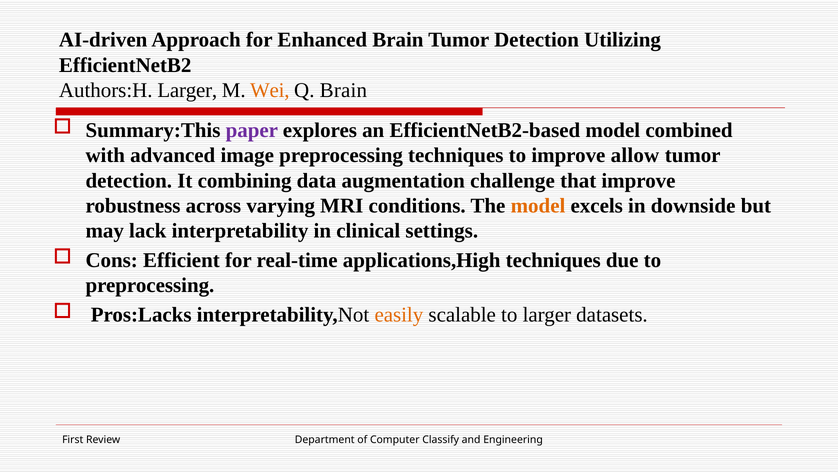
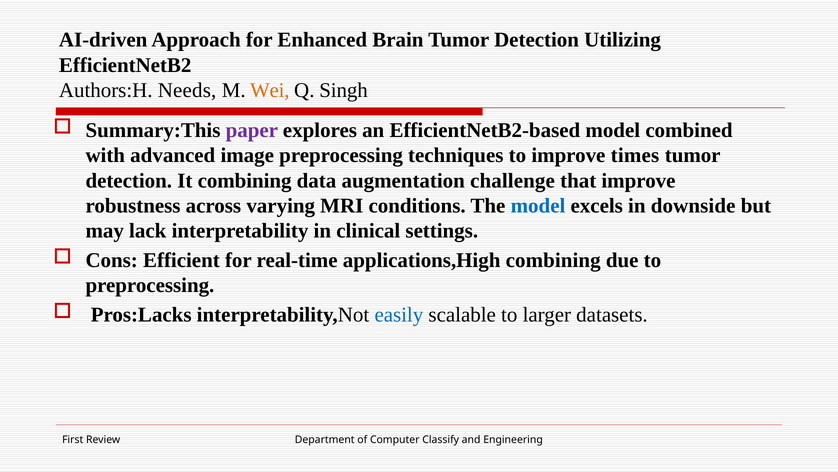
Authors:H Larger: Larger -> Needs (187, 90)
Q Brain: Brain -> Singh (344, 90)
allow: allow -> times (635, 155)
model colour: orange -> blue (538, 206)
applications,High techniques: techniques -> combining (553, 260)
easily colour: orange -> blue (399, 314)
